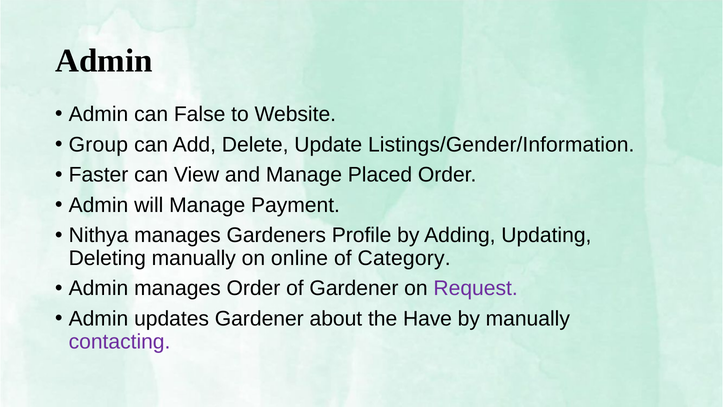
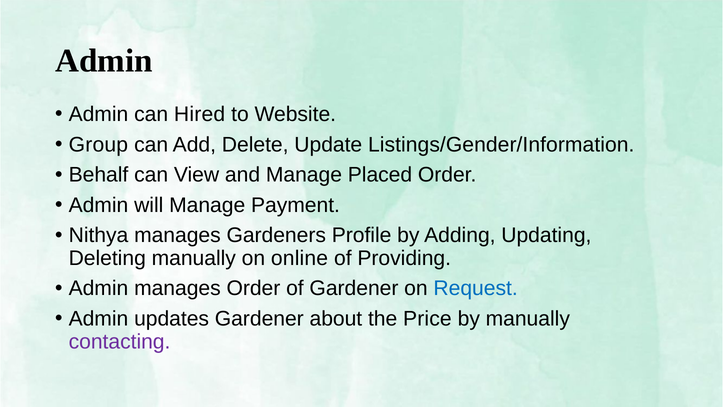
False: False -> Hired (200, 114)
Faster: Faster -> Behalf (99, 175)
Category: Category -> Providing (404, 258)
Request colour: purple -> blue (476, 288)
Have: Have -> Price (427, 319)
